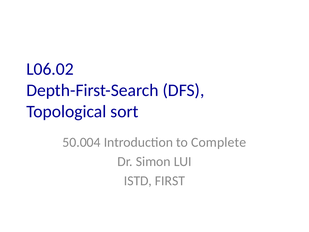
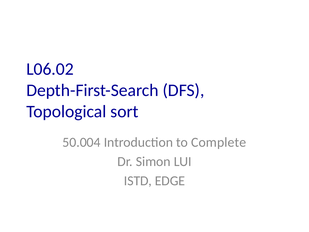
FIRST: FIRST -> EDGE (170, 181)
